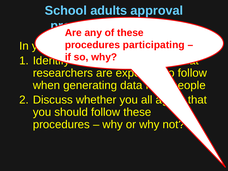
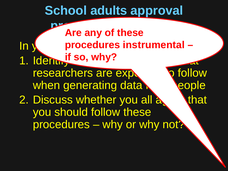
participating: participating -> instrumental (154, 45)
